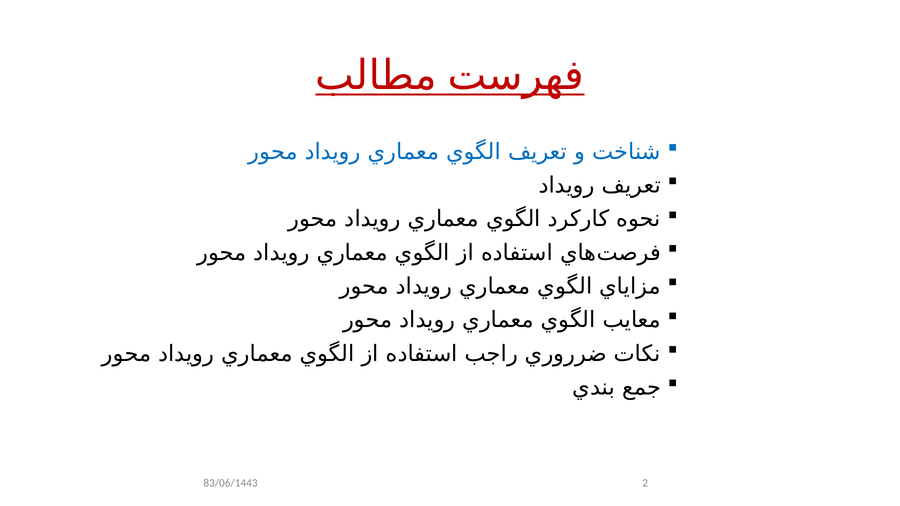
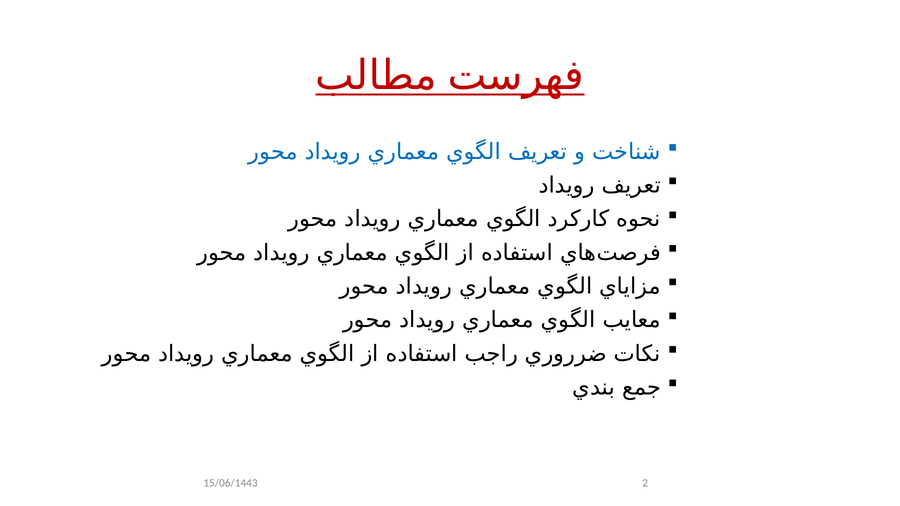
83/06/1443: 83/06/1443 -> 15/06/1443 (230, 483)
